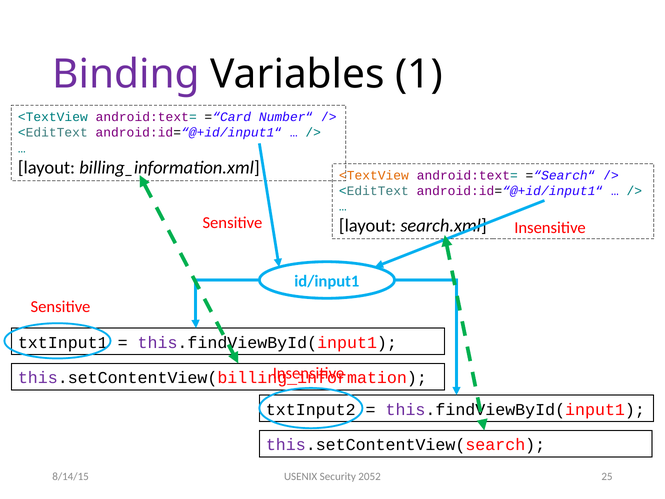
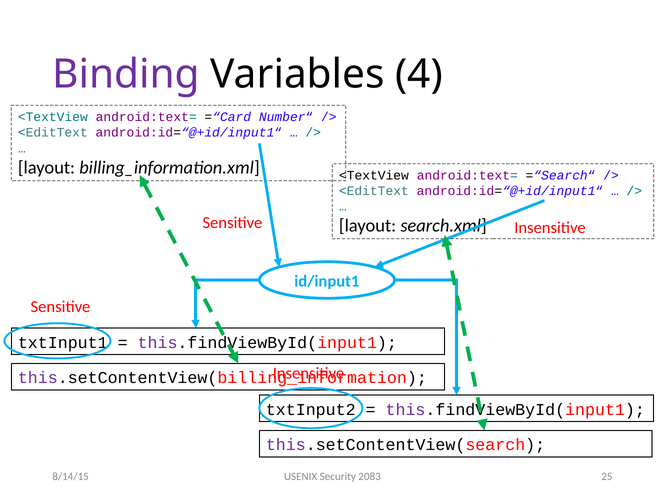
1: 1 -> 4 (419, 74)
<TextView colour: orange -> black (374, 175)
2052: 2052 -> 2083 (370, 476)
